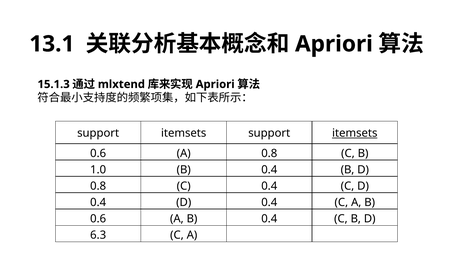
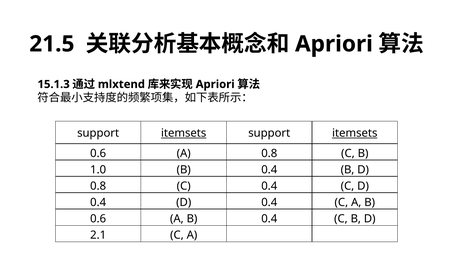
13.1: 13.1 -> 21.5 (52, 44)
itemsets underline: none -> present (184, 133)
6.3: 6.3 -> 2.1 (98, 235)
